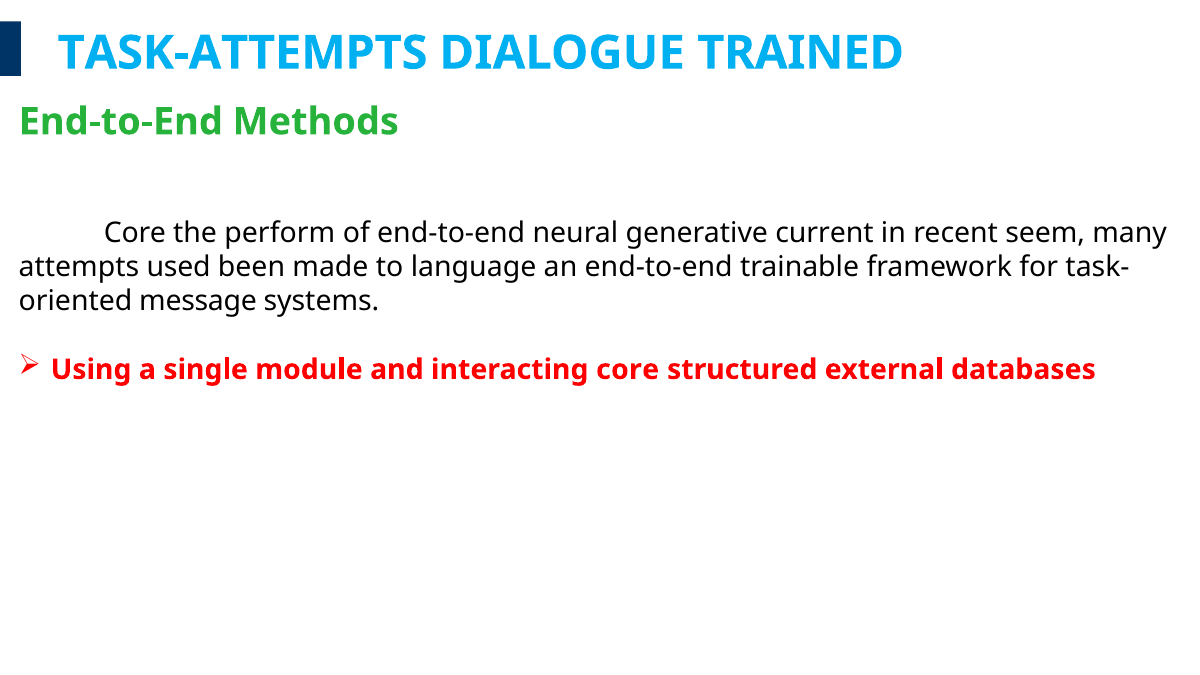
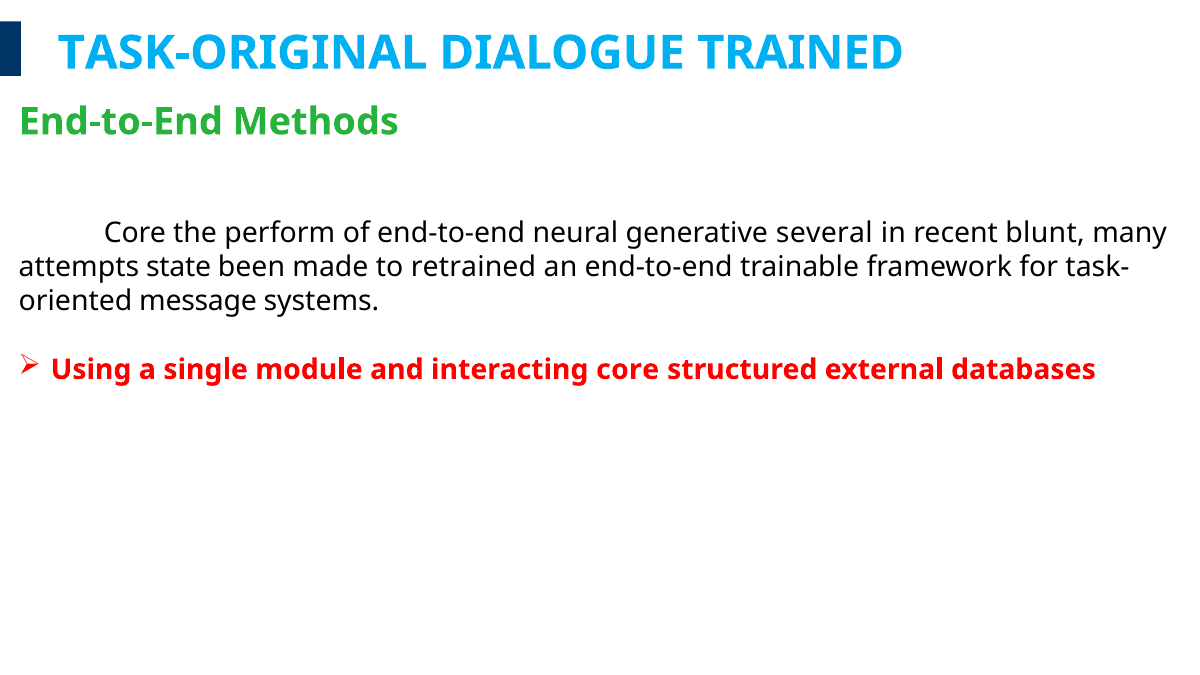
TASK-ATTEMPTS: TASK-ATTEMPTS -> TASK-ORIGINAL (242, 53)
current: current -> several (824, 233)
seem: seem -> blunt (1045, 233)
used: used -> state (179, 267)
language: language -> retrained (473, 267)
